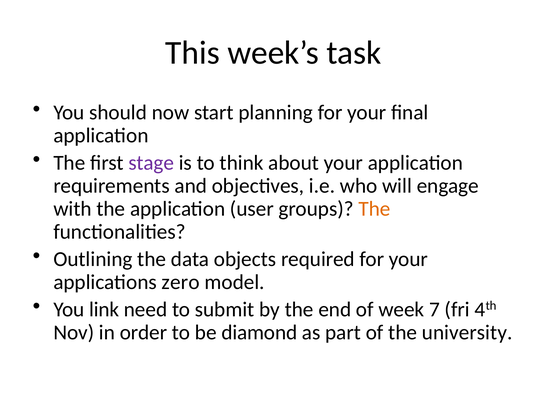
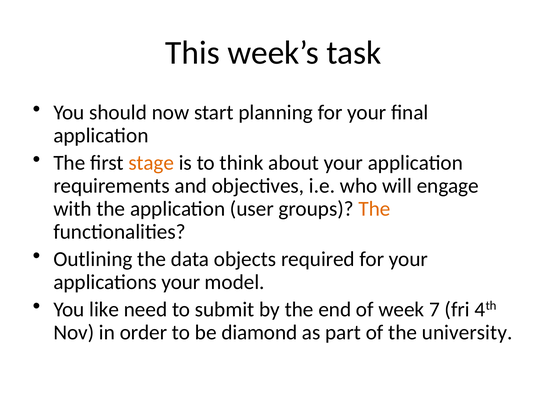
stage colour: purple -> orange (151, 163)
applications zero: zero -> your (181, 282)
link: link -> like (104, 310)
